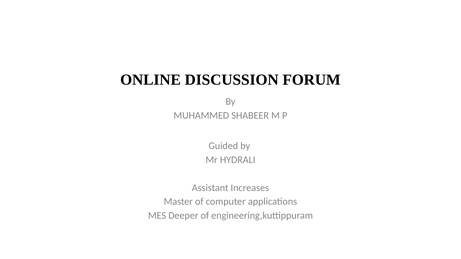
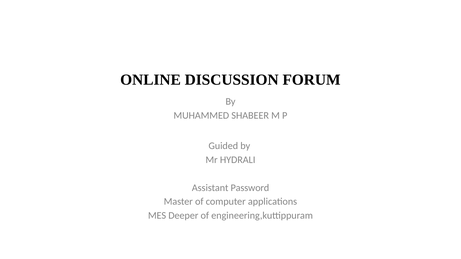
Increases: Increases -> Password (250, 188)
